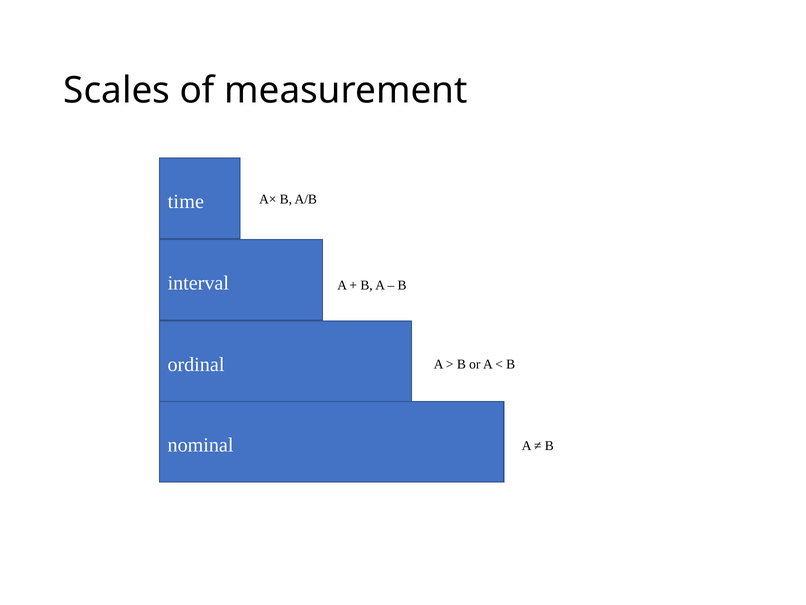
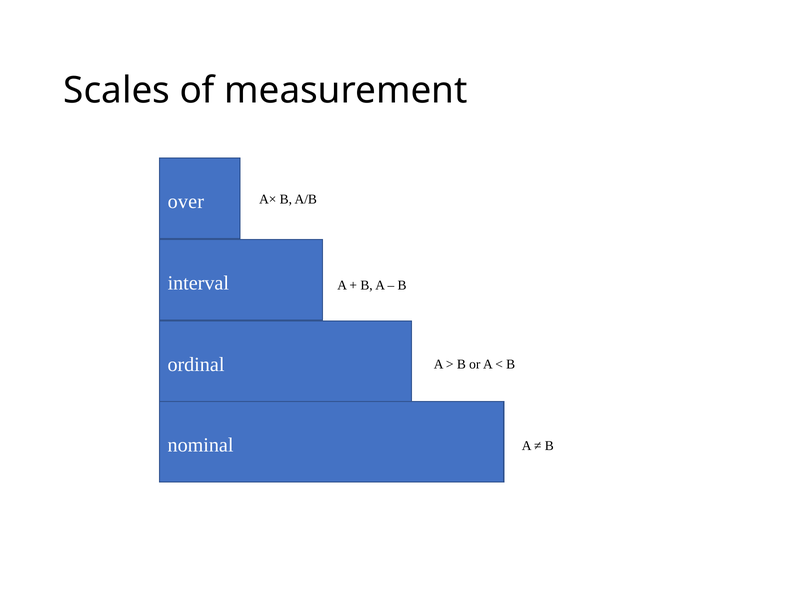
time: time -> over (186, 201)
